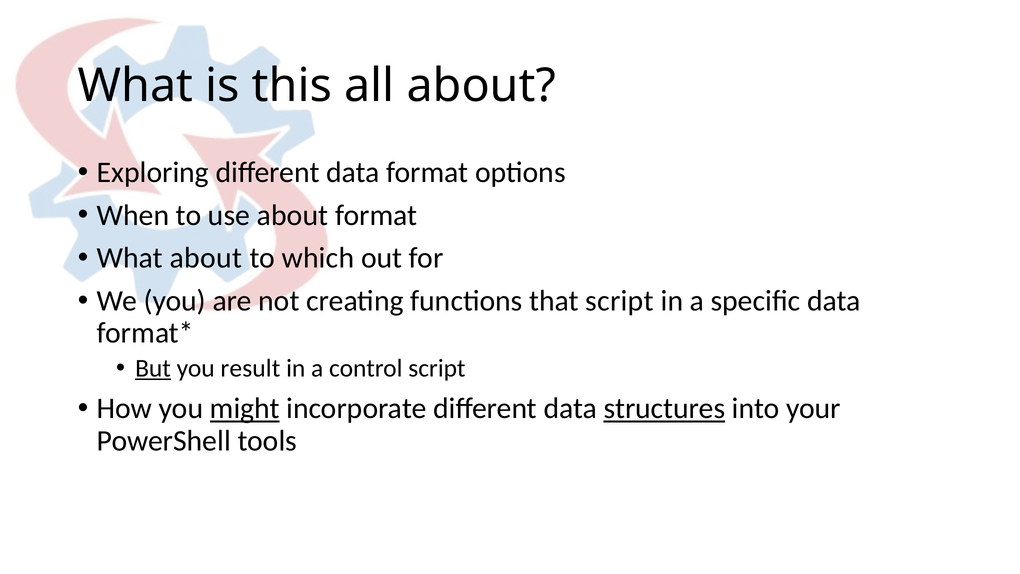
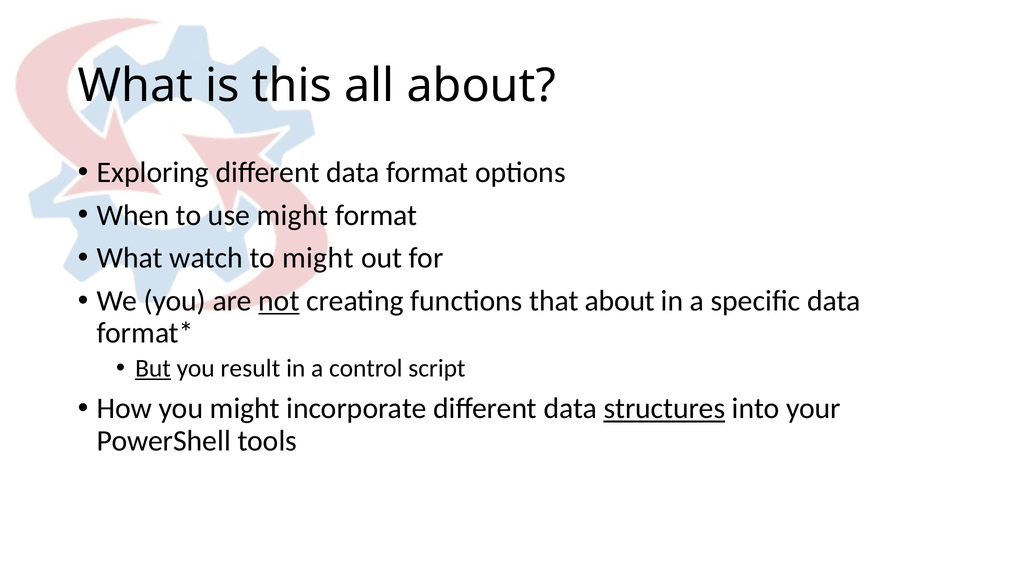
use about: about -> might (292, 215)
What about: about -> watch (206, 258)
to which: which -> might (318, 258)
not underline: none -> present (279, 301)
that script: script -> about (620, 301)
might underline: present -> none (245, 408)
